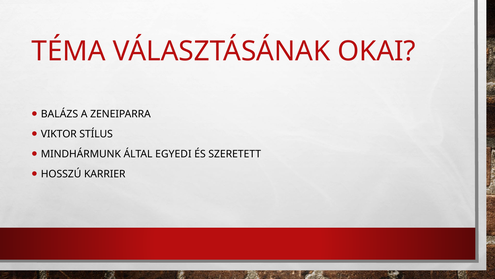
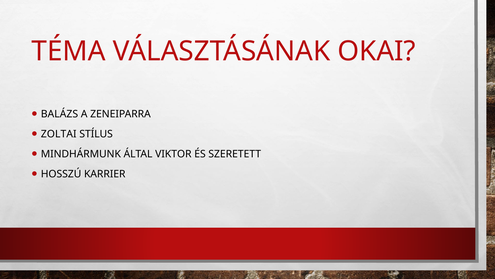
VIKTOR: VIKTOR -> ZOLTAI (59, 134)
EGYEDI: EGYEDI -> VIKTOR (173, 154)
